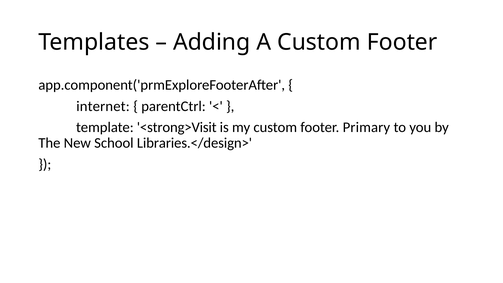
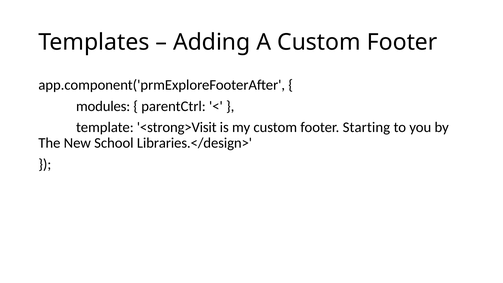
internet: internet -> modules (103, 106)
Primary: Primary -> Starting (366, 127)
